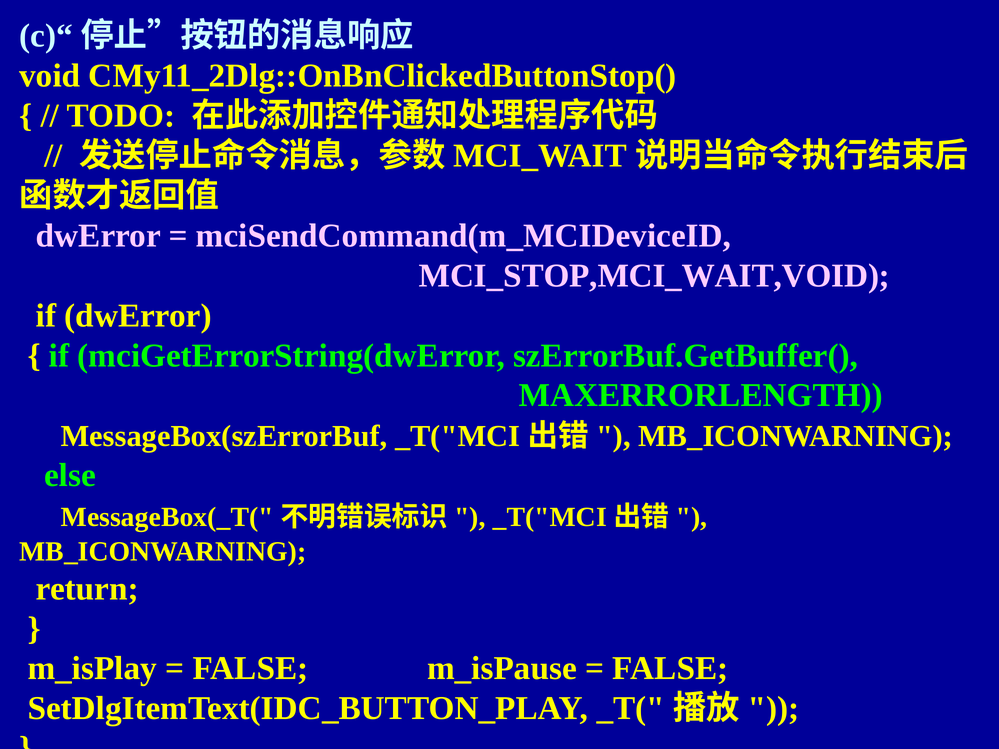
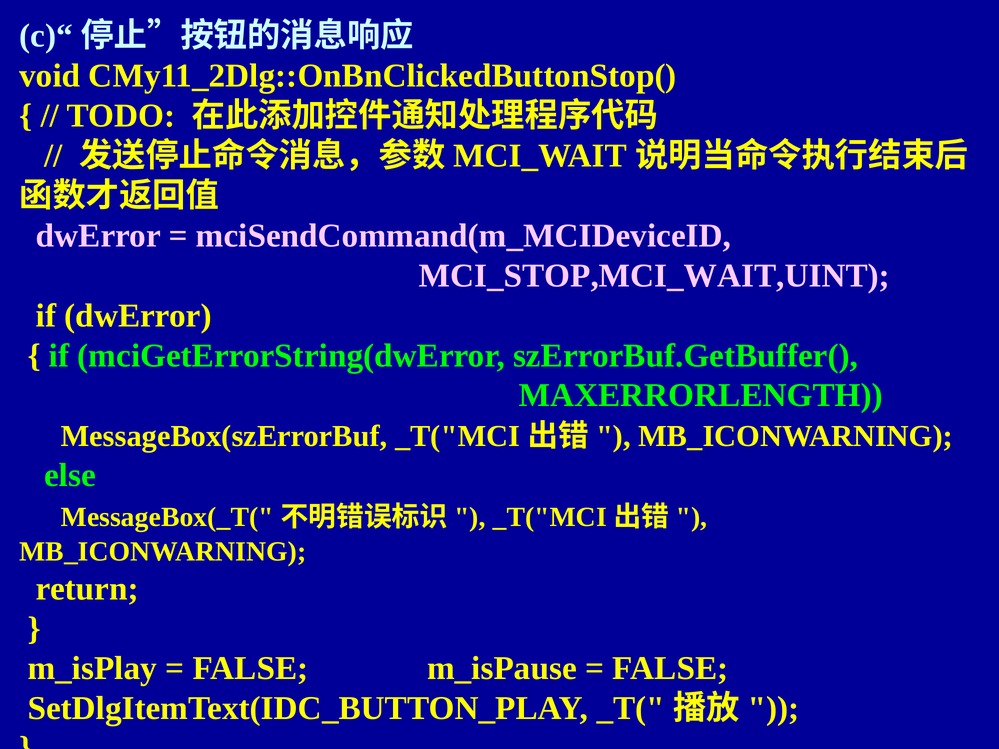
MCI_STOP,MCI_WAIT,VOID: MCI_STOP,MCI_WAIT,VOID -> MCI_STOP,MCI_WAIT,UINT (654, 276)
